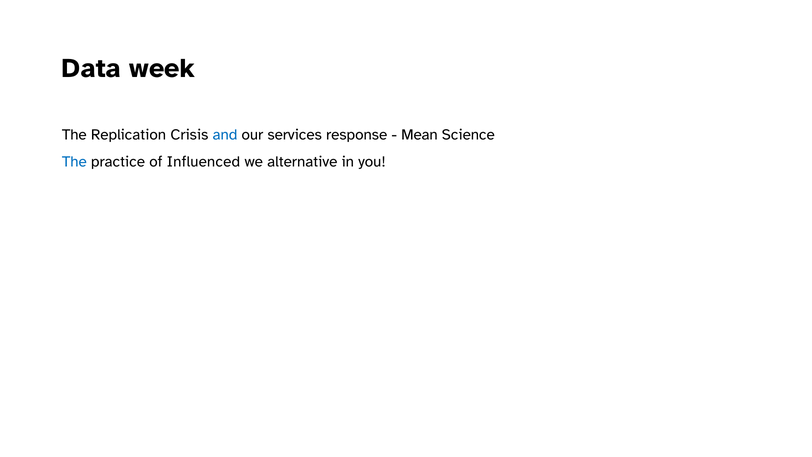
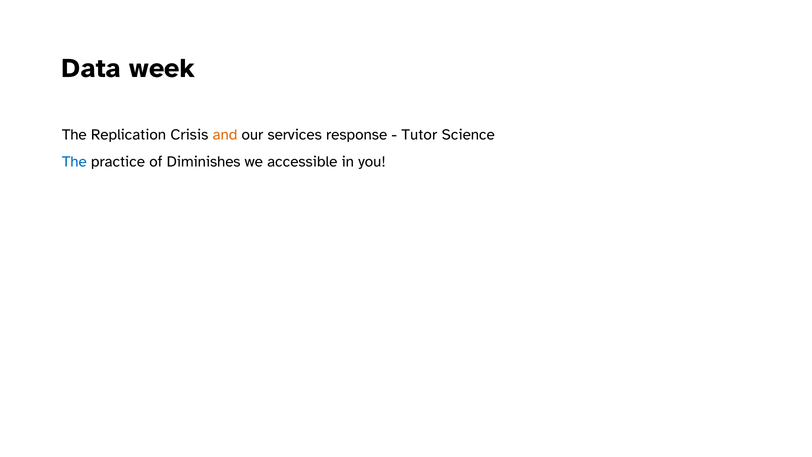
and colour: blue -> orange (225, 135)
Mean: Mean -> Tutor (419, 135)
Influenced: Influenced -> Diminishes (204, 162)
alternative: alternative -> accessible (302, 162)
